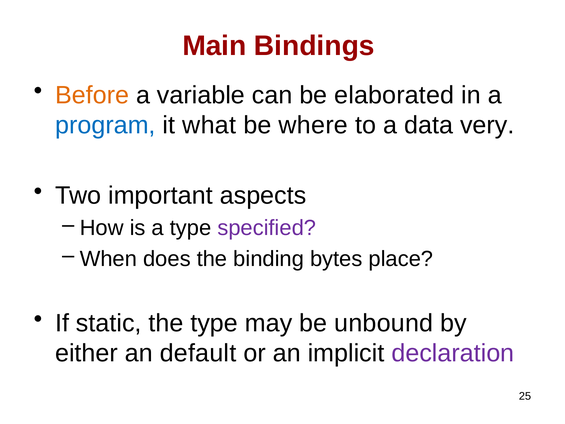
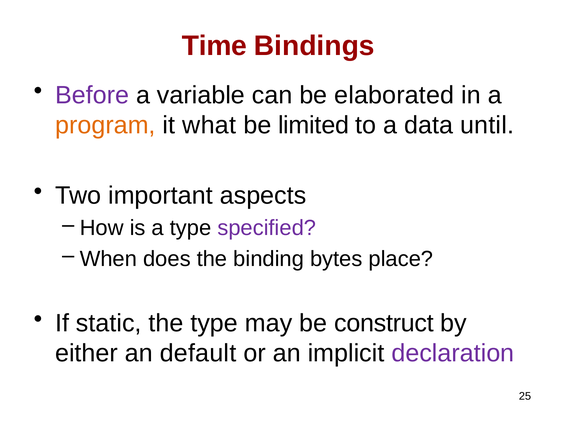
Main: Main -> Time (214, 46)
Before colour: orange -> purple (92, 95)
program colour: blue -> orange (105, 125)
where: where -> limited (314, 125)
very: very -> until (487, 125)
unbound: unbound -> construct (384, 323)
